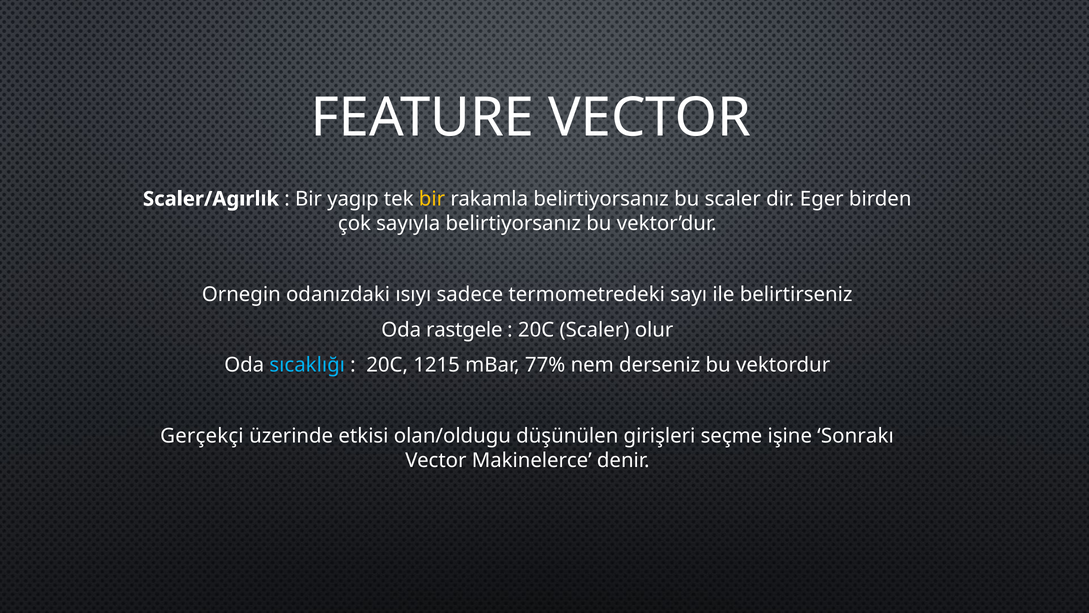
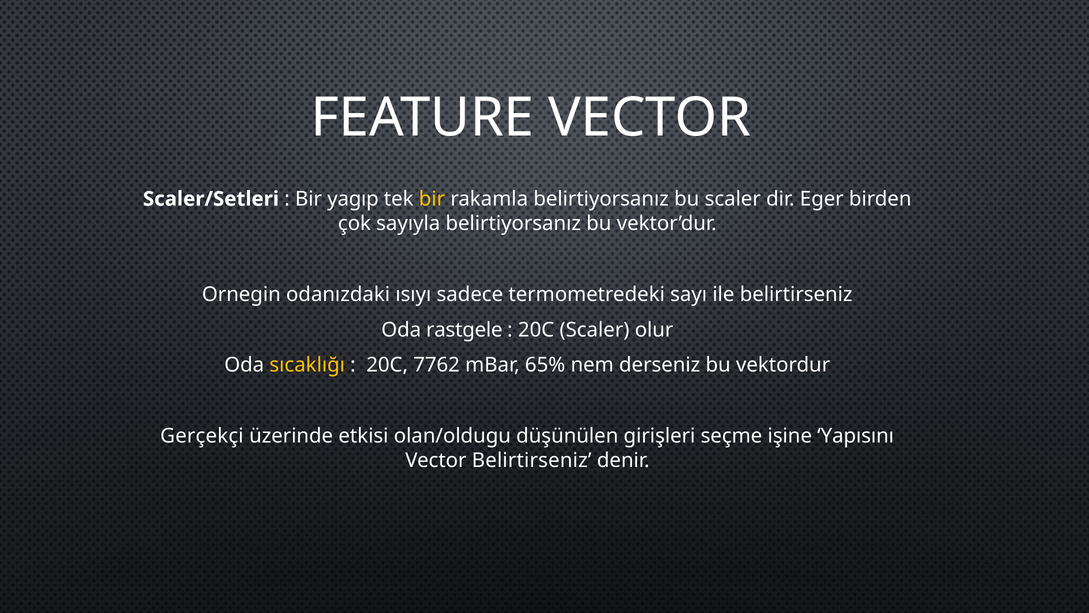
Scaler/Agırlık: Scaler/Agırlık -> Scaler/Setleri (211, 199)
sıcaklığı colour: light blue -> yellow (307, 365)
1215: 1215 -> 7762 (437, 365)
77%: 77% -> 65% (545, 365)
Sonrakı: Sonrakı -> Yapısını (856, 436)
Vector Makinelerce: Makinelerce -> Belirtirseniz (532, 460)
